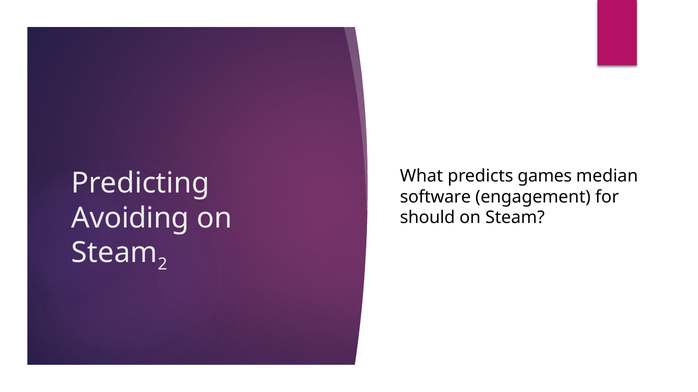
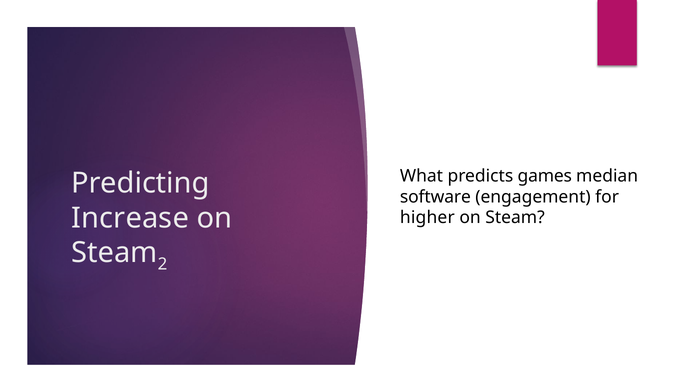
Avoiding: Avoiding -> Increase (130, 218)
should: should -> higher (427, 218)
